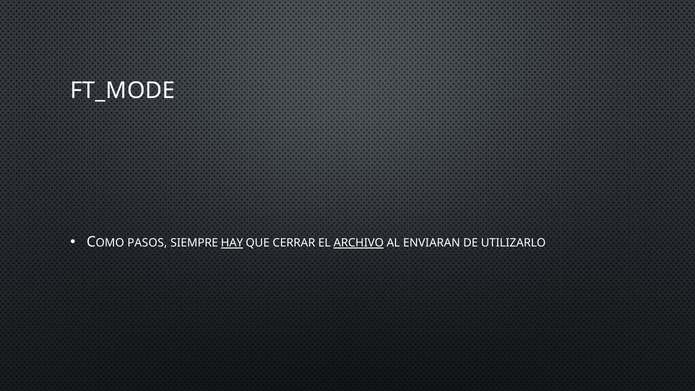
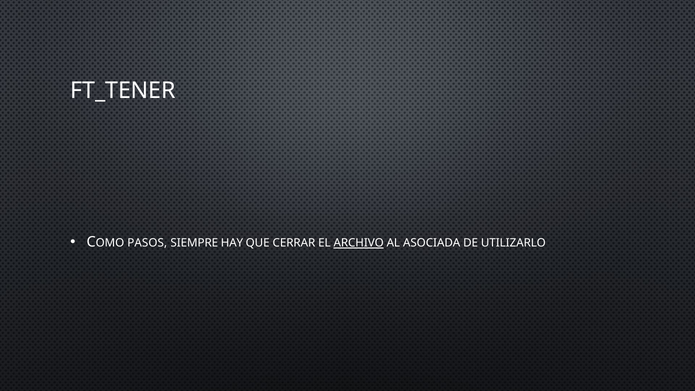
FT_MODE: FT_MODE -> FT_TENER (123, 91)
HAY underline: present -> none (232, 243)
ENVIARAN: ENVIARAN -> ASOCIADA (432, 243)
